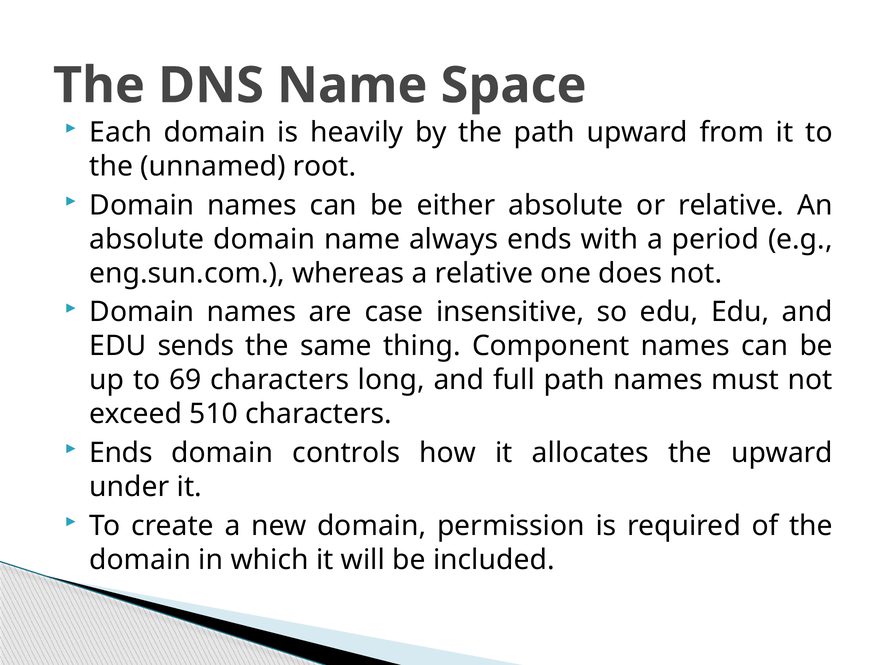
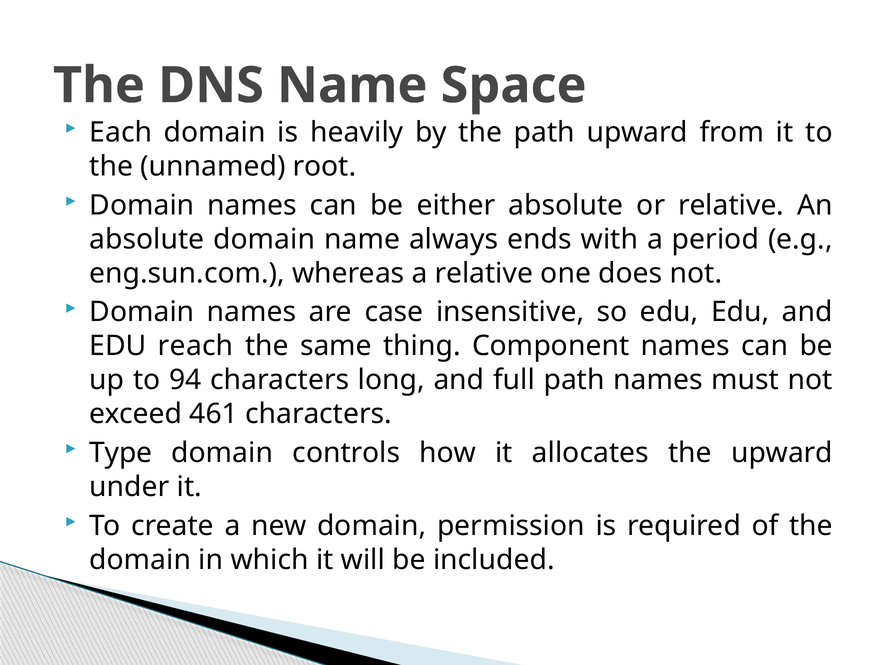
sends: sends -> reach (196, 346)
69: 69 -> 94 (185, 380)
510: 510 -> 461 (214, 414)
Ends: Ends -> Type (121, 453)
